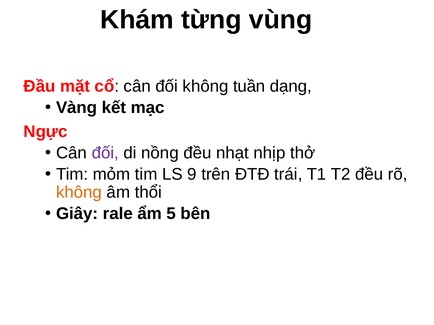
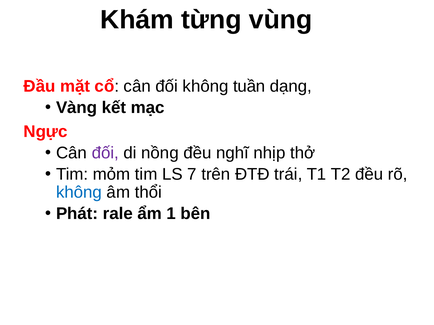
nhạt: nhạt -> nghĩ (233, 153)
9: 9 -> 7 (192, 174)
không colour: orange -> blue (79, 193)
Giây: Giây -> Phát (77, 214)
5: 5 -> 1 (171, 214)
